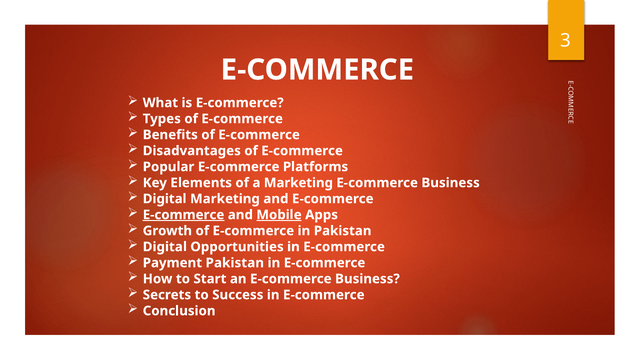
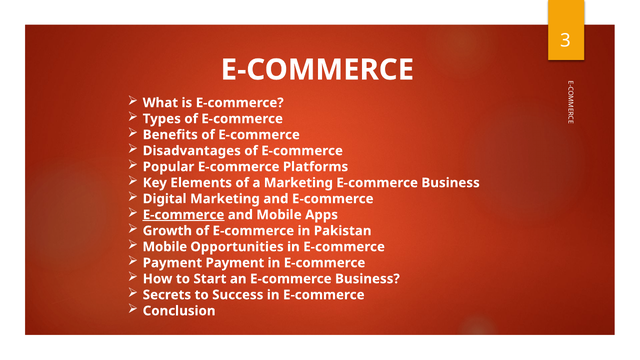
Mobile underline: present -> none (279, 215)
Digital: Digital -> Mobile (165, 247)
Payment Pakistan: Pakistan -> Payment (235, 263)
